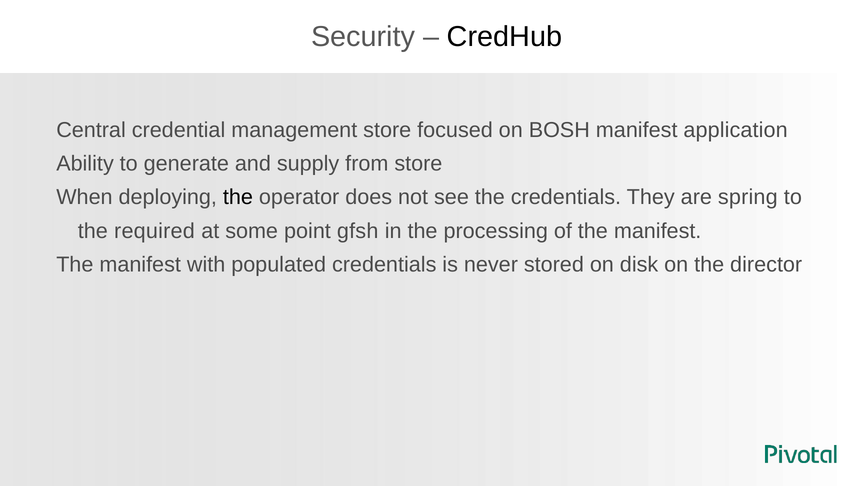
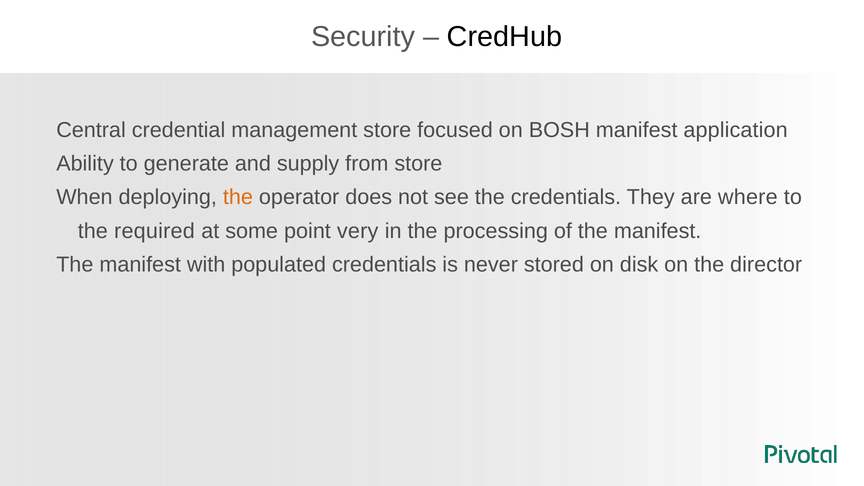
the colour: black -> orange (238, 197)
spring: spring -> where (748, 197)
gfsh: gfsh -> very (358, 231)
